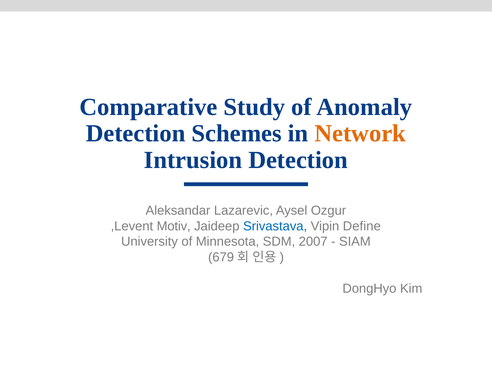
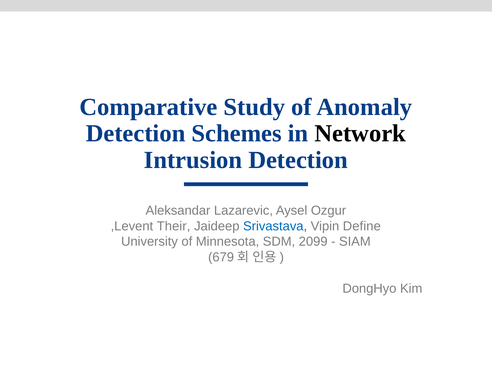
Network colour: orange -> black (360, 134)
Motiv: Motiv -> Their (174, 226)
2007: 2007 -> 2099 (313, 242)
